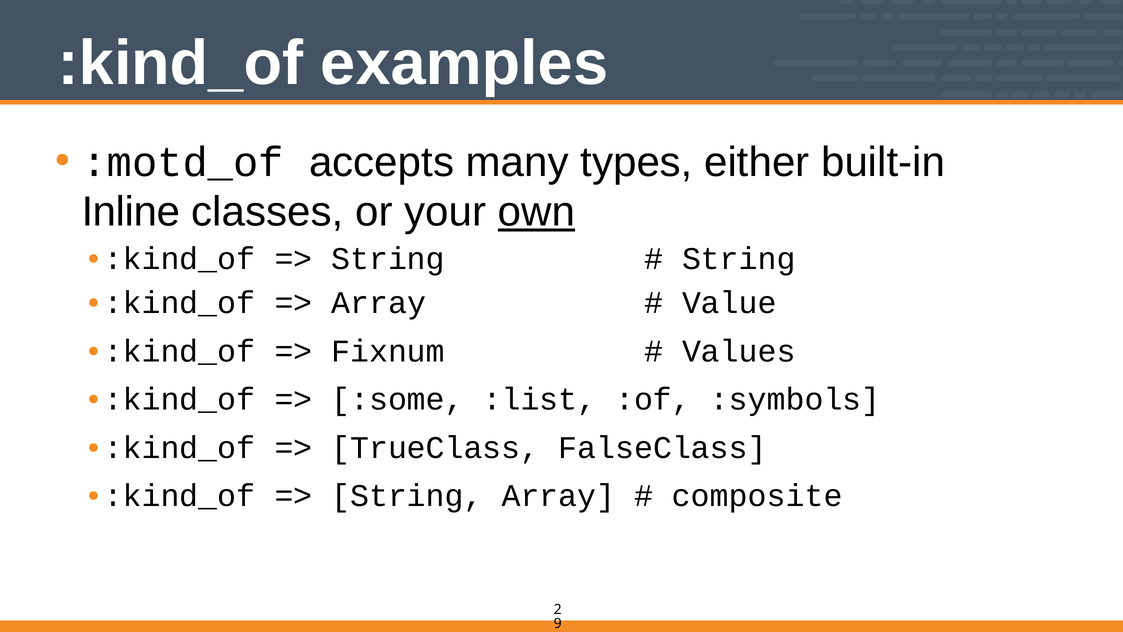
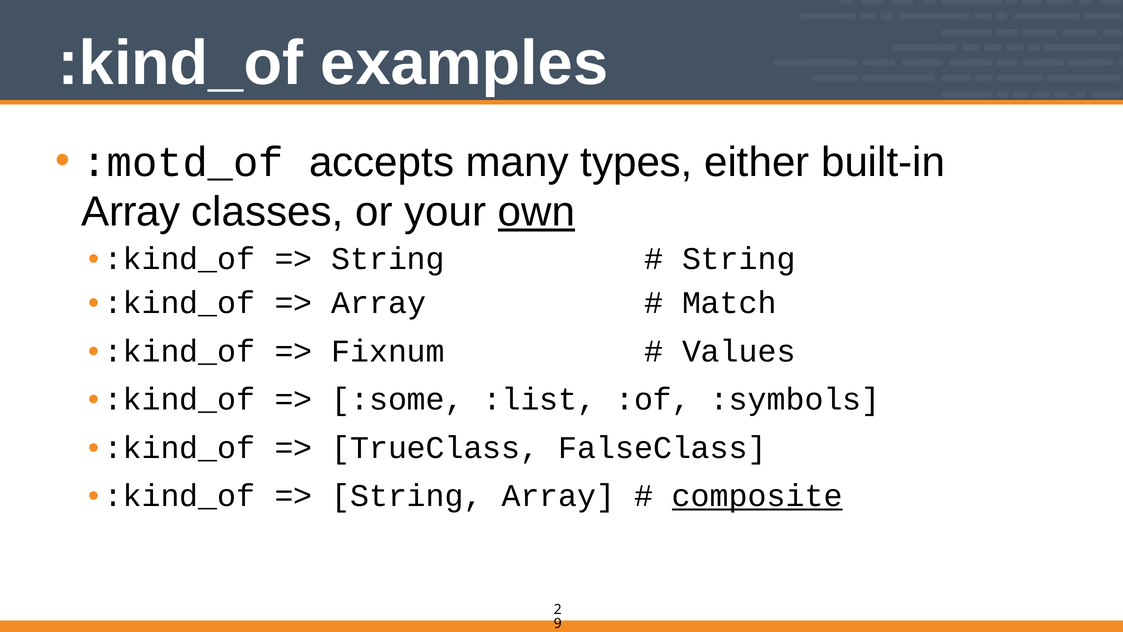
Inline: Inline -> Array (131, 212)
Value: Value -> Match (729, 303)
composite underline: none -> present (757, 496)
